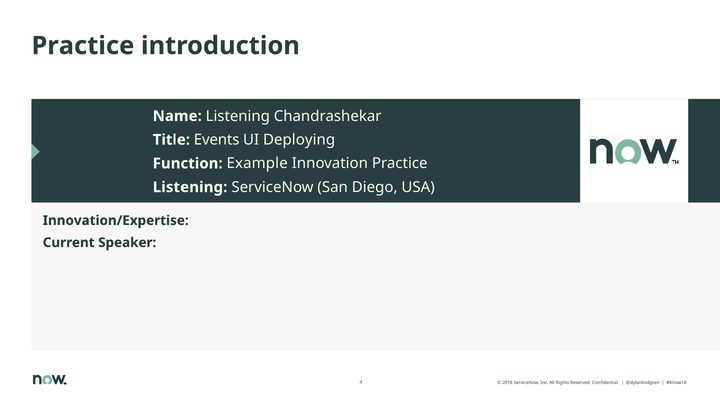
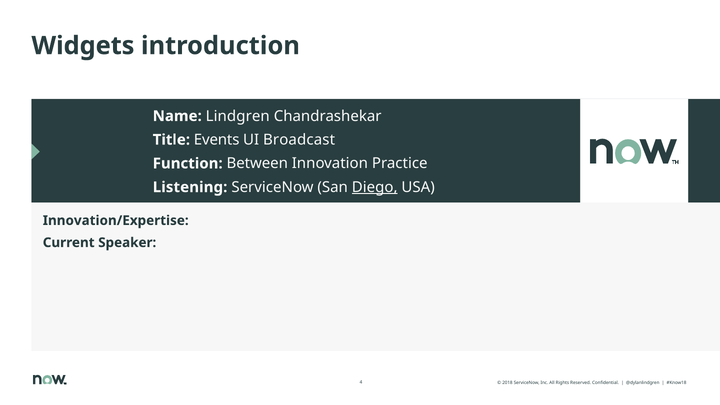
Practice: Practice -> Widgets (83, 46)
Name Listening: Listening -> Lindgren (238, 116)
Deploying: Deploying -> Broadcast (299, 140)
Example: Example -> Between (257, 164)
Diego underline: none -> present (375, 187)
